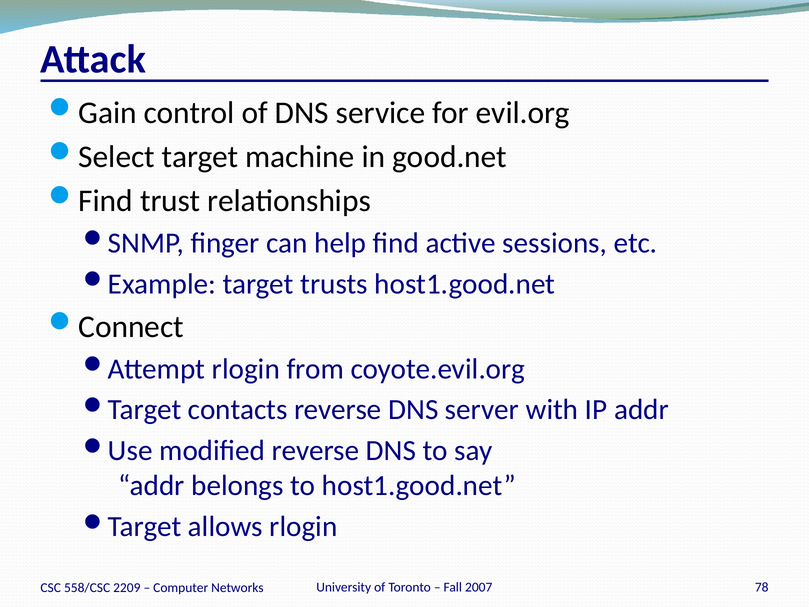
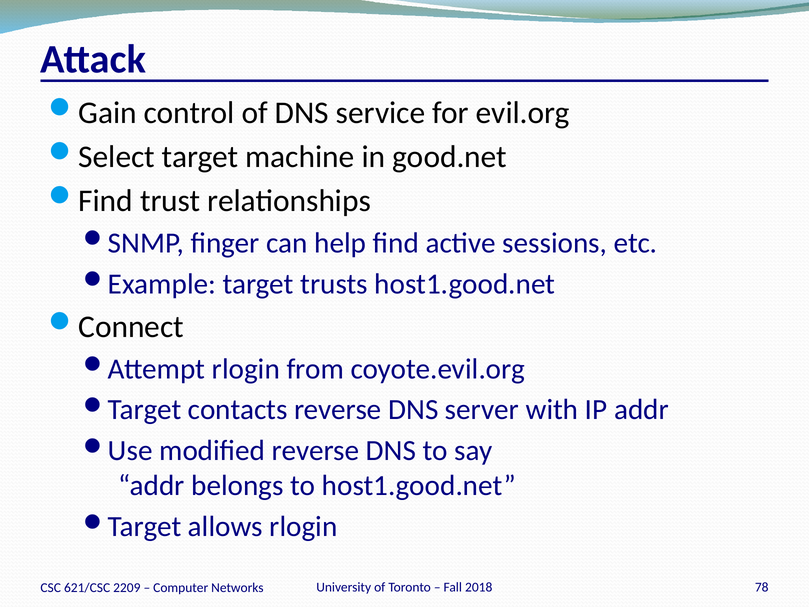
2007: 2007 -> 2018 (479, 587)
558/CSC: 558/CSC -> 621/CSC (87, 587)
